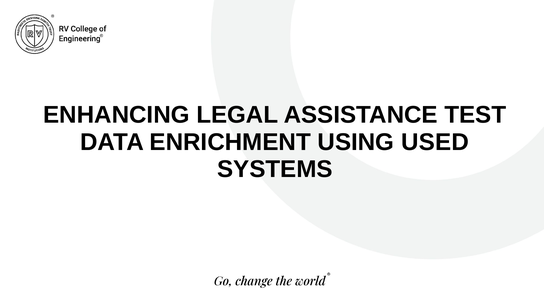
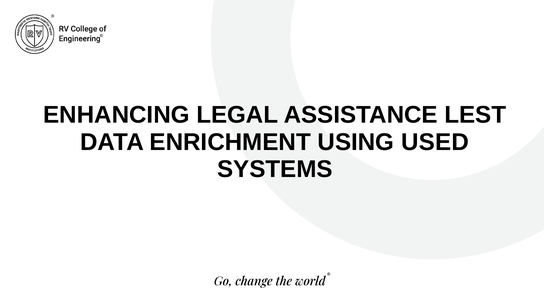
TEST: TEST -> LEST (475, 115)
